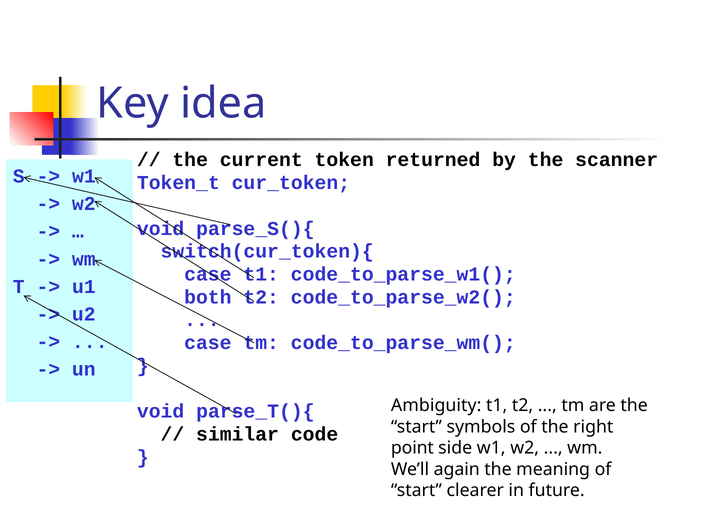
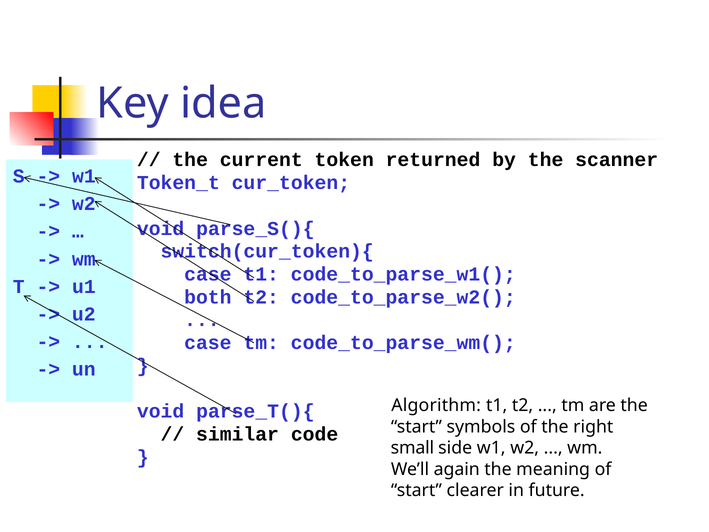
Ambiguity: Ambiguity -> Algorithm (436, 405)
point: point -> small (412, 448)
